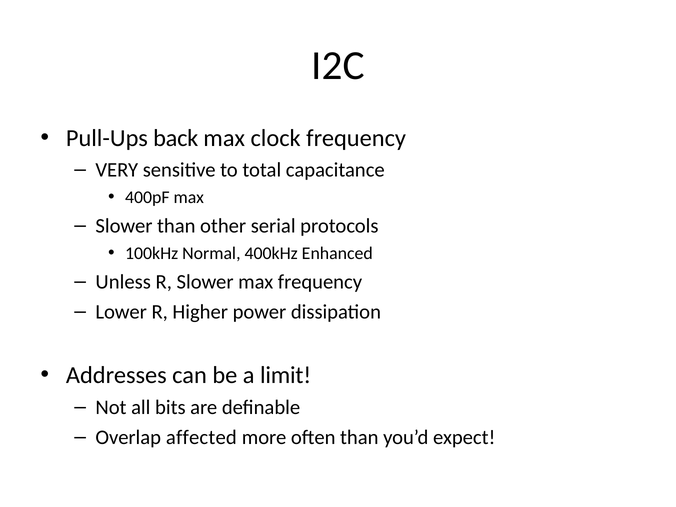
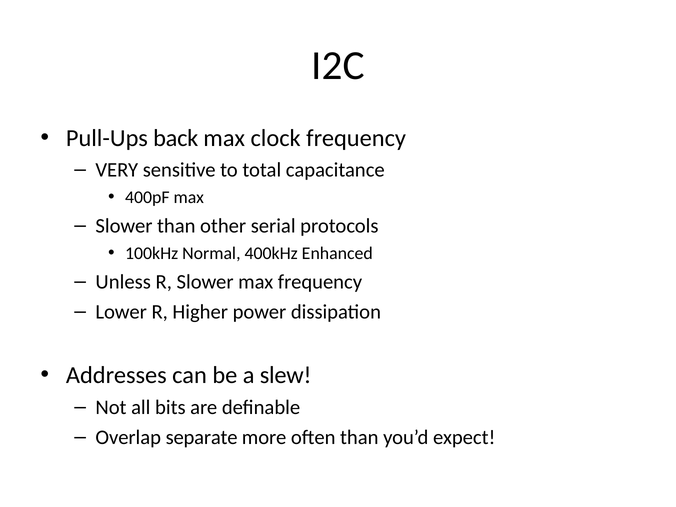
limit: limit -> slew (286, 375)
affected: affected -> separate (202, 437)
